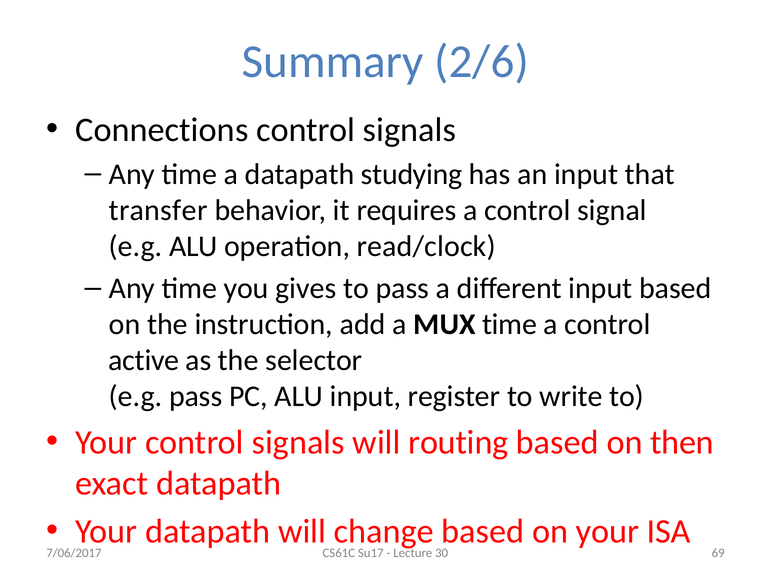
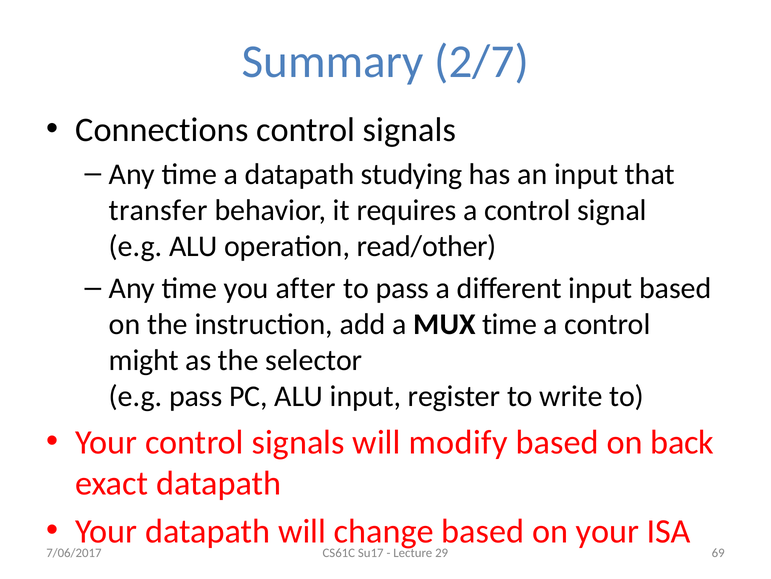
2/6: 2/6 -> 2/7 (482, 62)
read/clock: read/clock -> read/other (427, 246)
gives: gives -> after (306, 288)
active: active -> might (144, 360)
routing: routing -> modify (458, 442)
then: then -> back (682, 442)
30: 30 -> 29 (442, 552)
